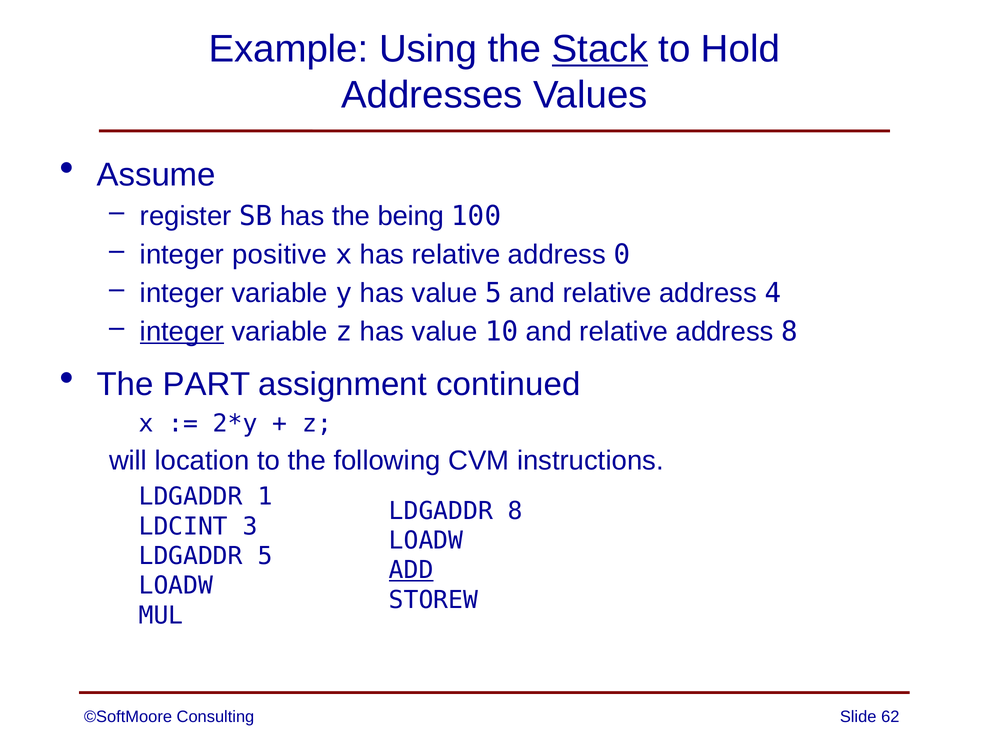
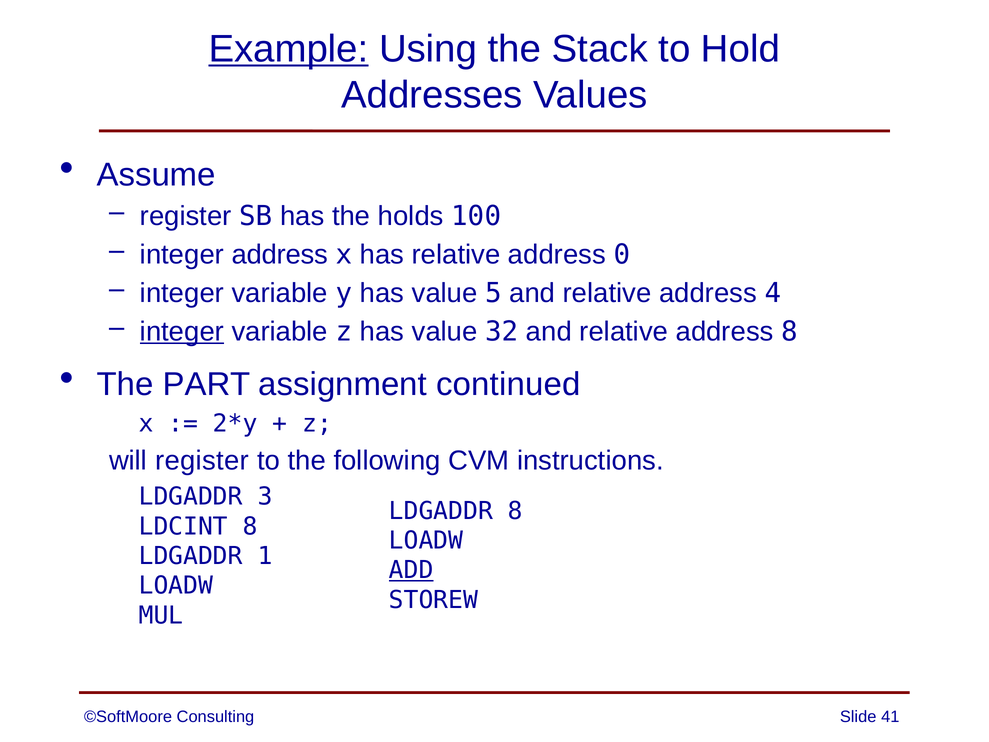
Example underline: none -> present (288, 49)
Stack underline: present -> none (600, 49)
being: being -> holds (411, 216)
integer positive: positive -> address (280, 254)
10: 10 -> 32 (502, 331)
will location: location -> register (202, 460)
1: 1 -> 3 (265, 497)
LDCINT 3: 3 -> 8 (250, 526)
LDGADDR 5: 5 -> 1 (265, 556)
62: 62 -> 41 (890, 717)
